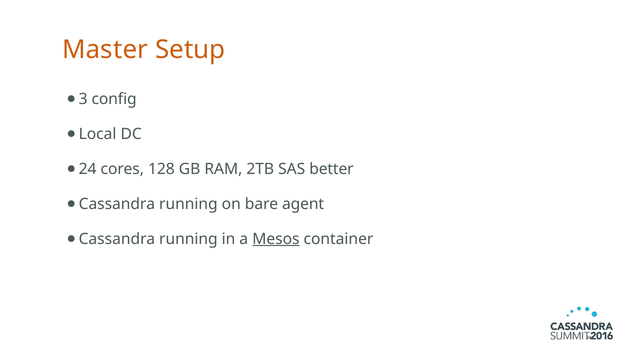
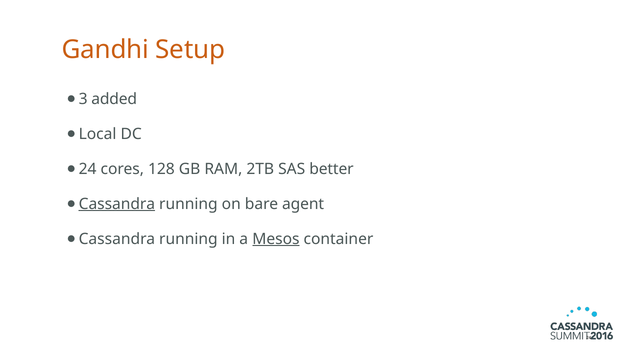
Master: Master -> Gandhi (105, 50)
config: config -> added (114, 99)
Cassandra underline: none -> present (117, 204)
